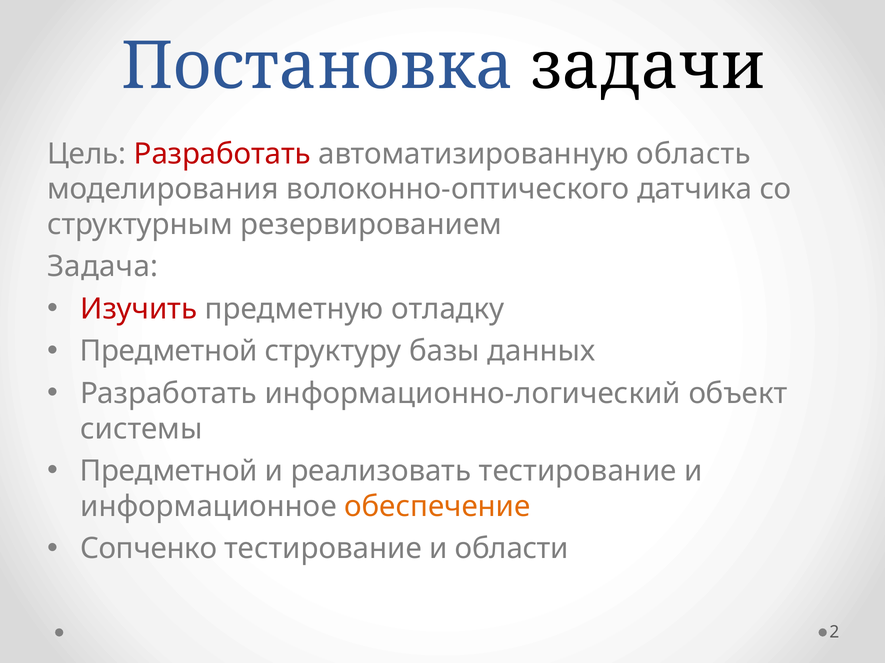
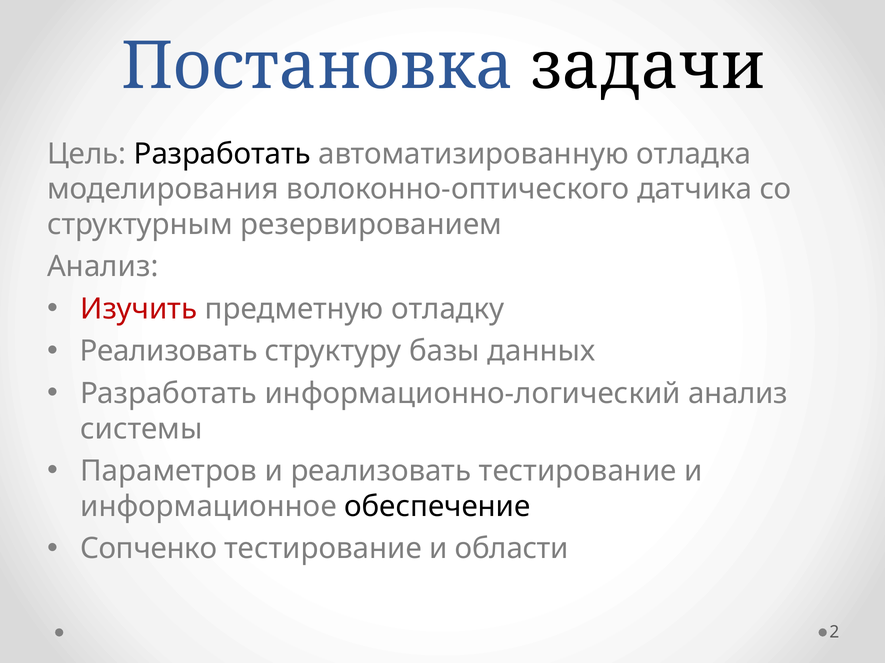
Разработать colour: red -> black (222, 154)
область: область -> отладка (694, 154)
Задача: Задача -> Анализ (103, 267)
Предметной: Предметной -> Реализовать (169, 352)
информационно-логический объект: объект -> анализ (738, 394)
Предметной: Предметной -> Параметров (169, 472)
обеспечение colour: orange -> black (437, 507)
